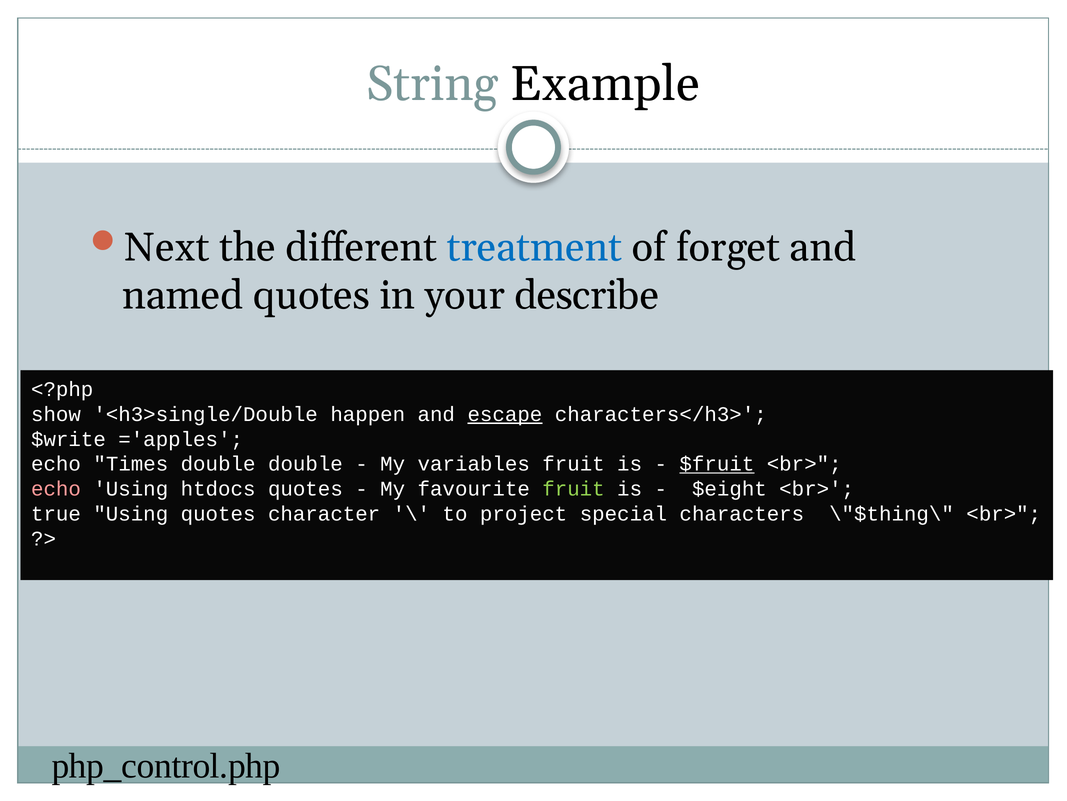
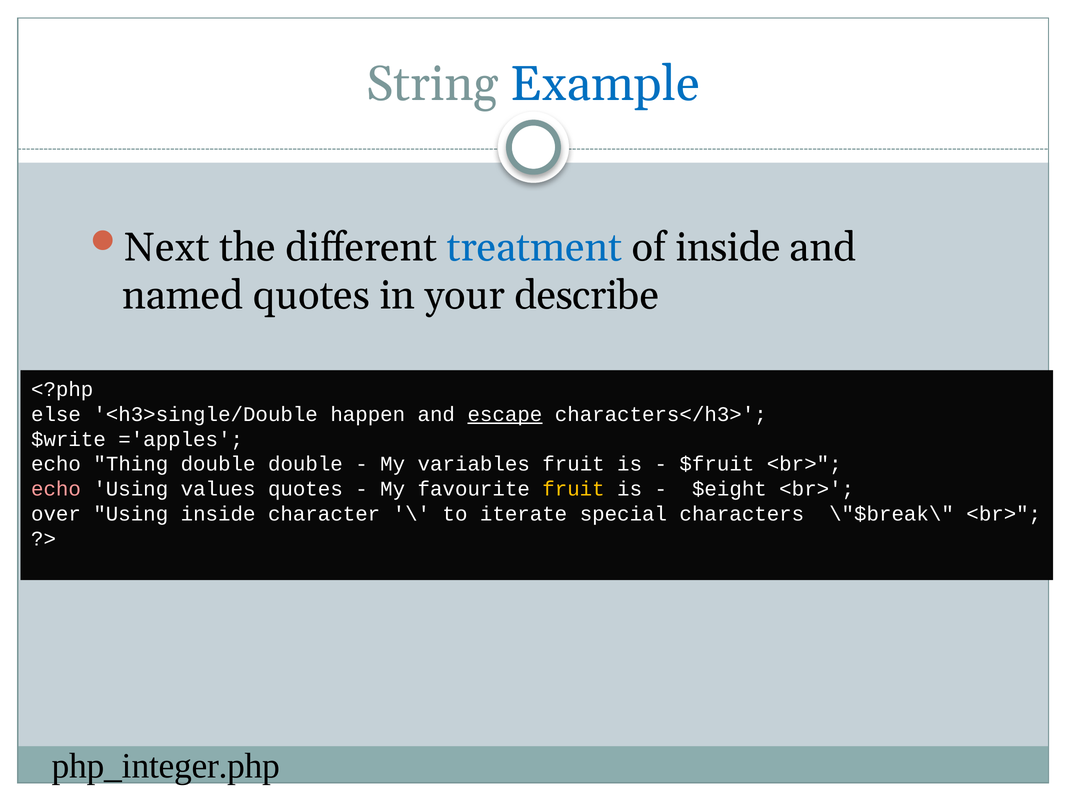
Example colour: black -> blue (605, 84)
of forget: forget -> inside (728, 247)
show: show -> else (56, 414)
Times: Times -> Thing (131, 464)
$fruit underline: present -> none (717, 464)
htdocs: htdocs -> values (218, 489)
fruit colour: light green -> yellow (573, 489)
true: true -> over (56, 514)
Using quotes: quotes -> inside (218, 514)
project: project -> iterate (524, 514)
\"$thing\: \"$thing\ -> \"$break\ (892, 514)
php_control.php: php_control.php -> php_integer.php (166, 765)
